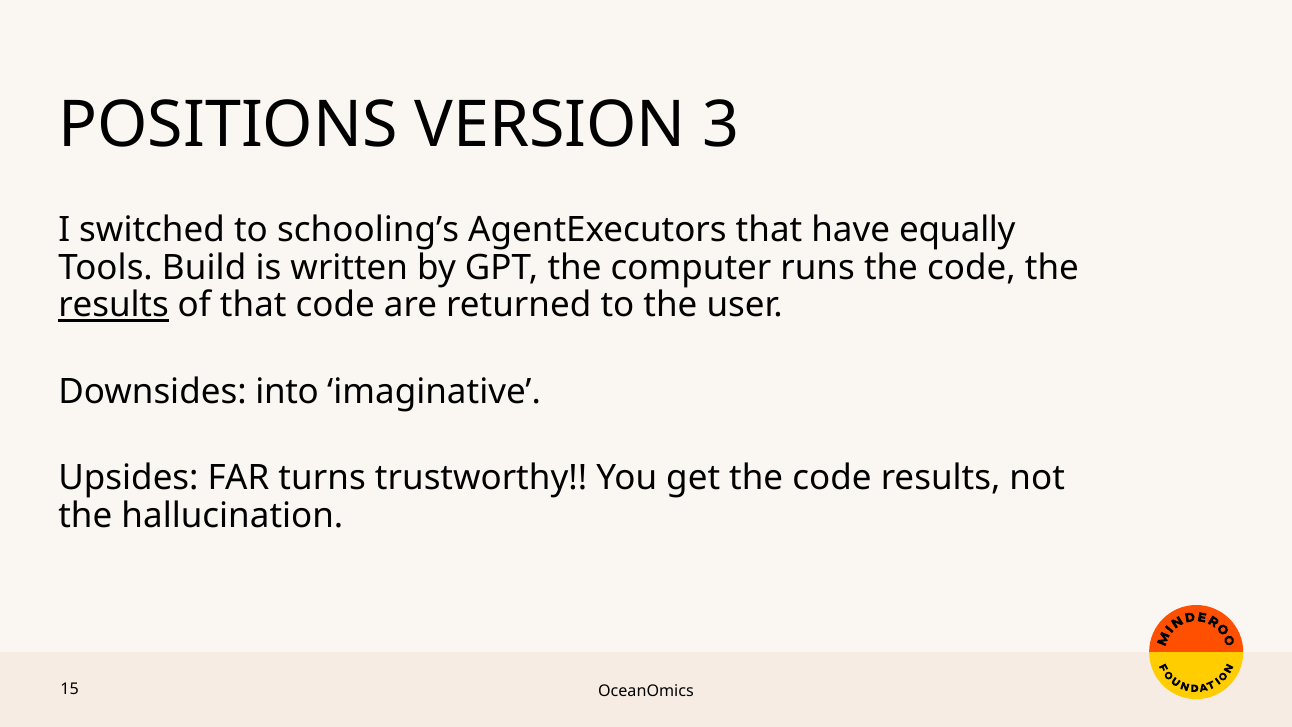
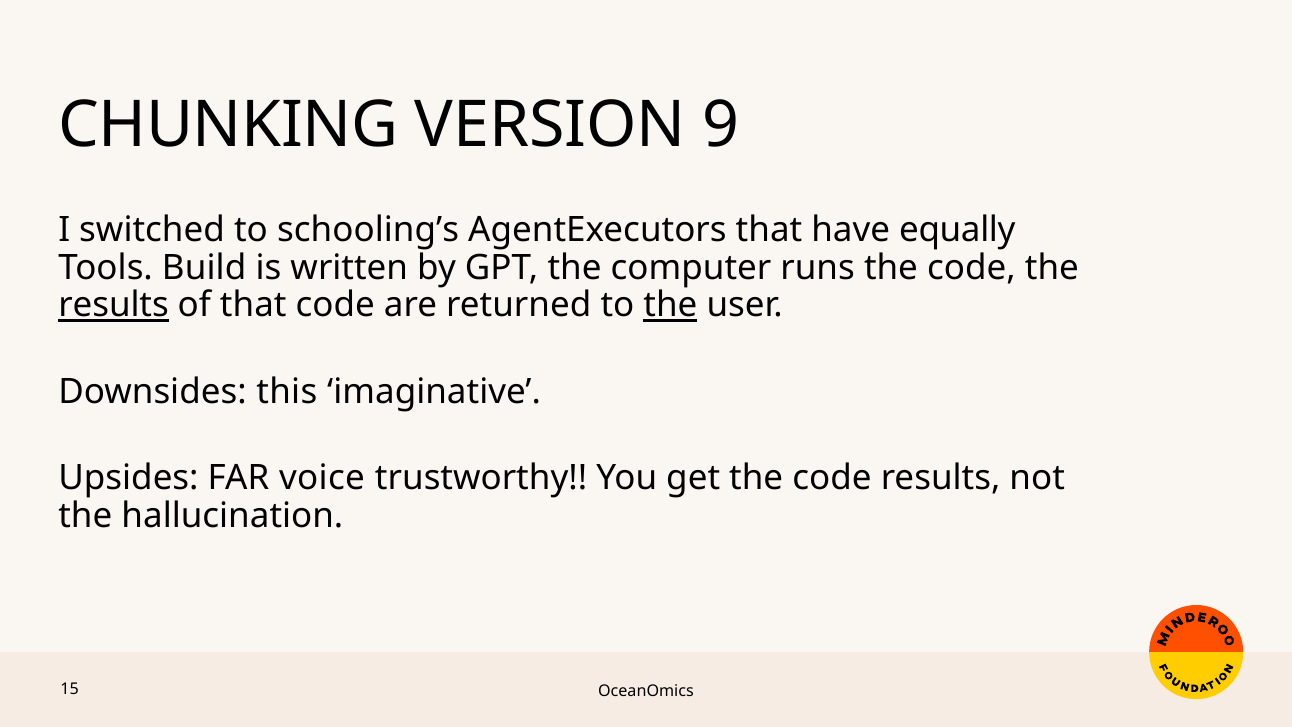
POSITIONS: POSITIONS -> CHUNKING (228, 125)
3: 3 -> 9 (721, 125)
the underline: none -> present (670, 305)
into: into -> this (287, 391)
turns: turns -> voice (322, 478)
